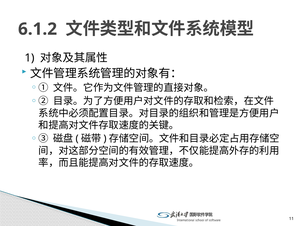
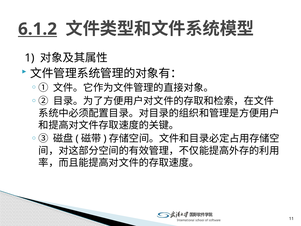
6.1.2 underline: none -> present (38, 29)
